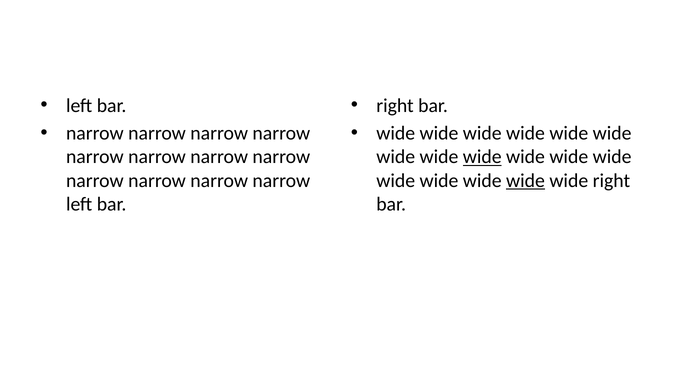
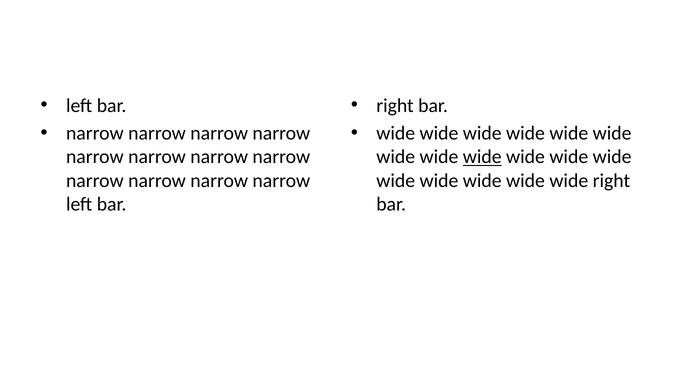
wide underline: present -> none (526, 181)
